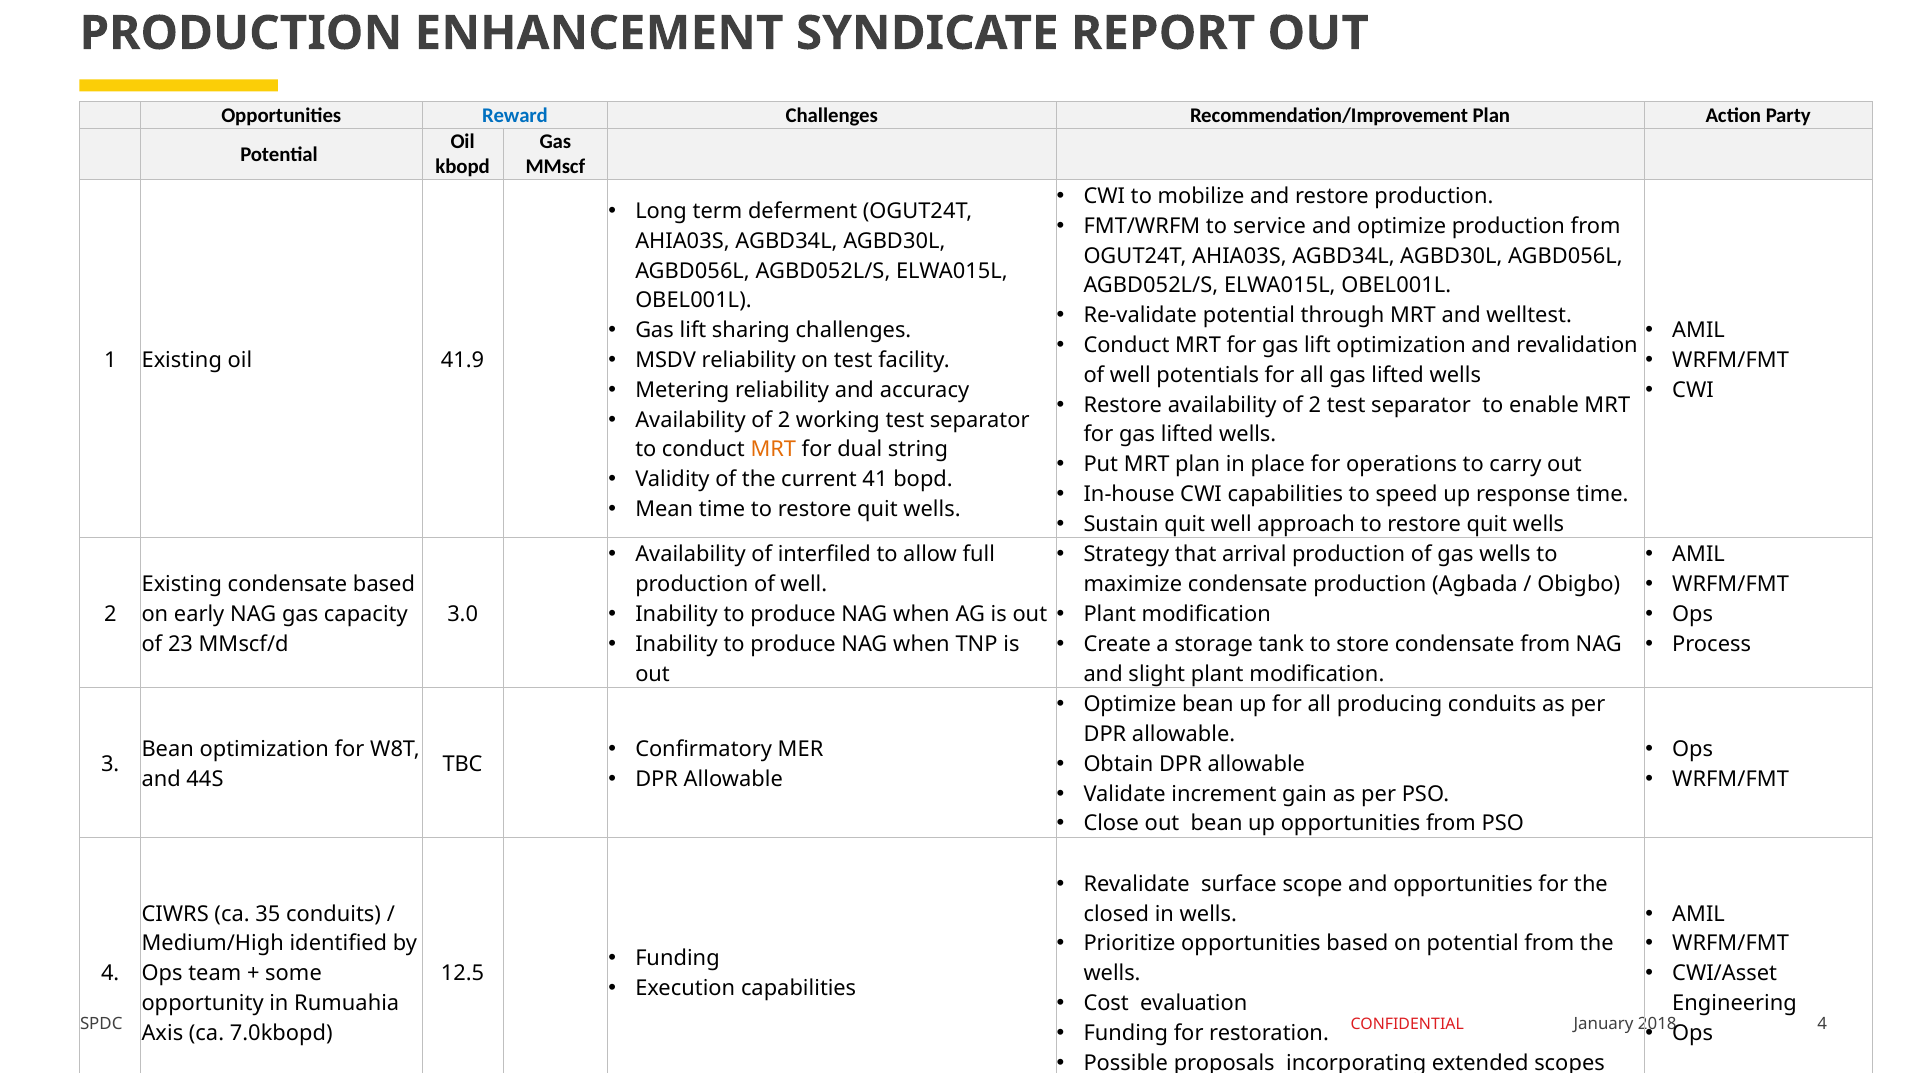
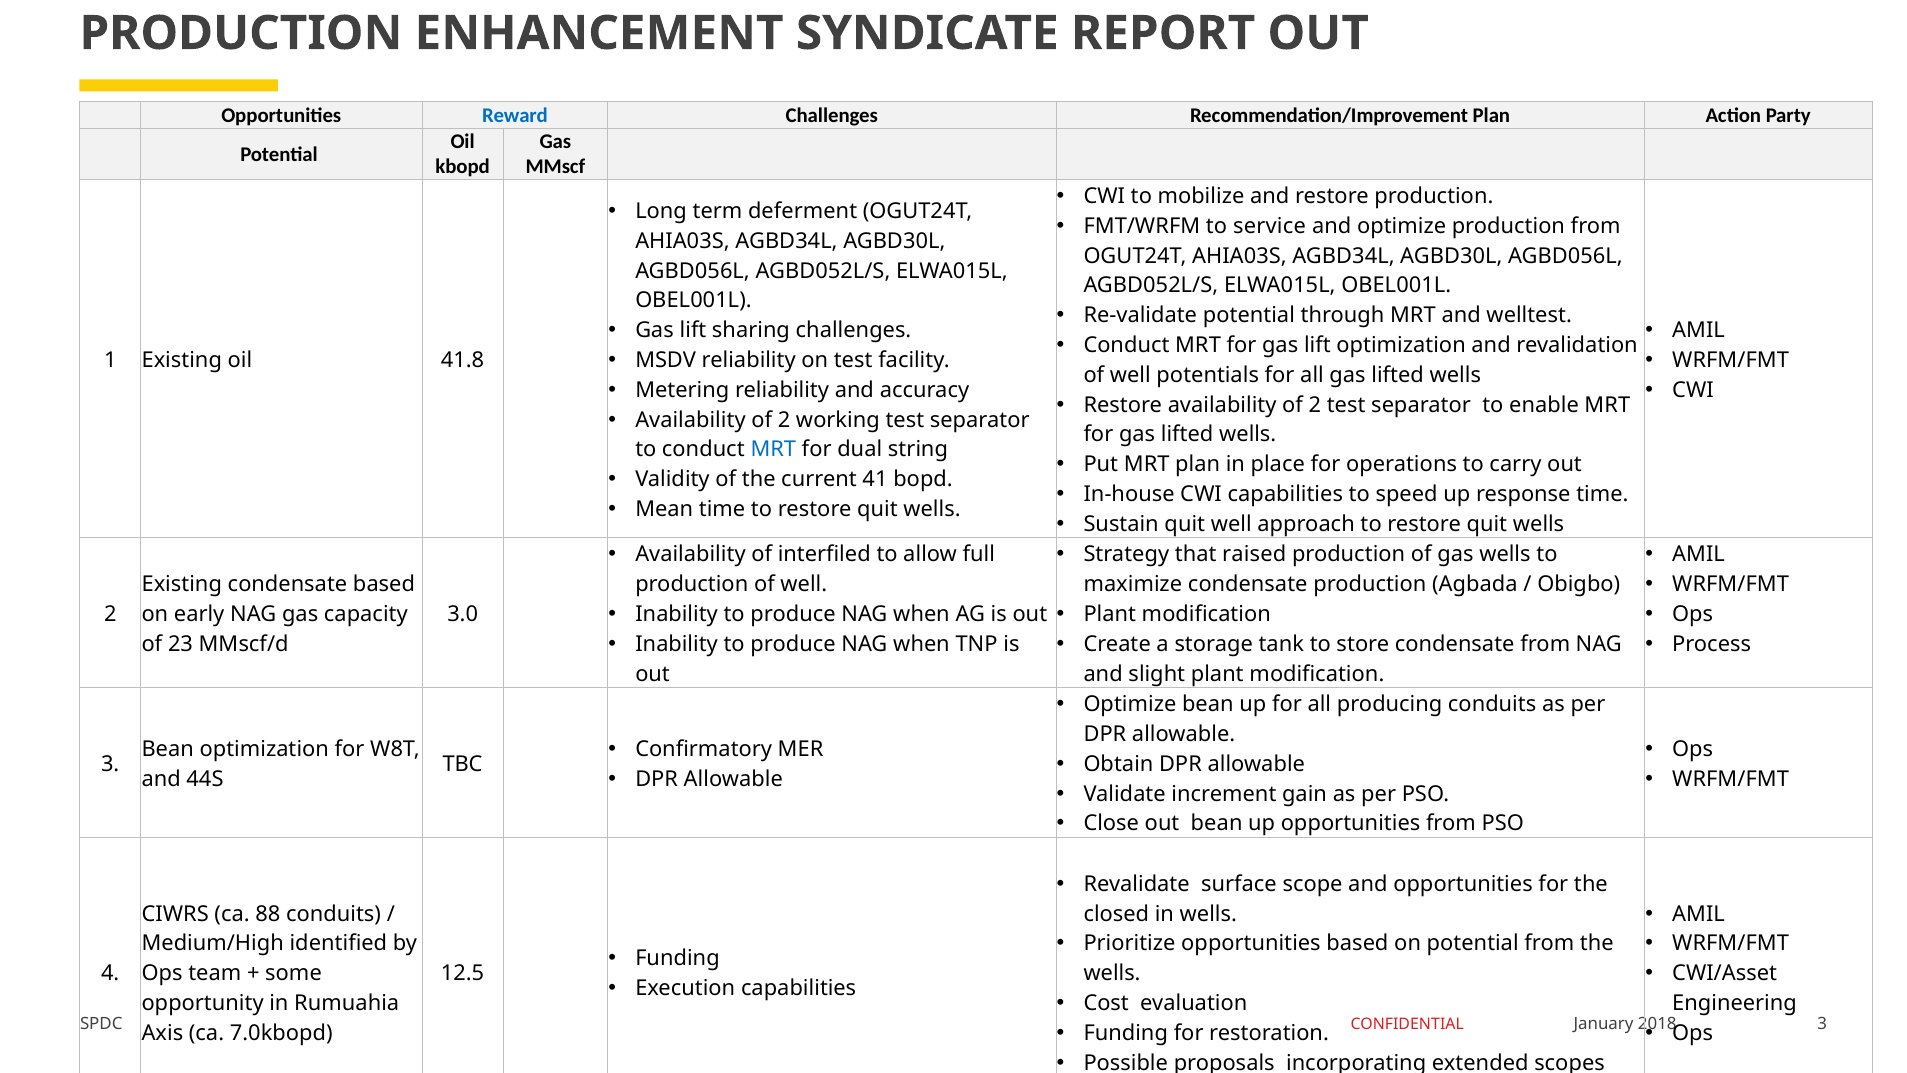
41.9: 41.9 -> 41.8 (463, 360)
MRT colour: orange -> blue (773, 450)
arrival: arrival -> raised (1254, 555)
35: 35 -> 88 (268, 914)
4: 4 -> 3 (1822, 1023)
